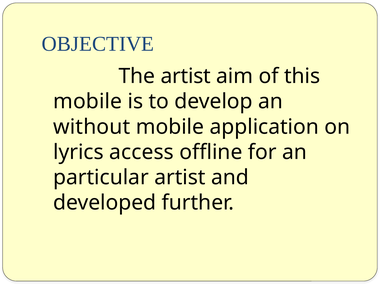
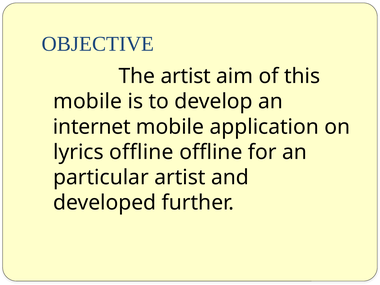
without: without -> internet (92, 127)
lyrics access: access -> offline (141, 152)
